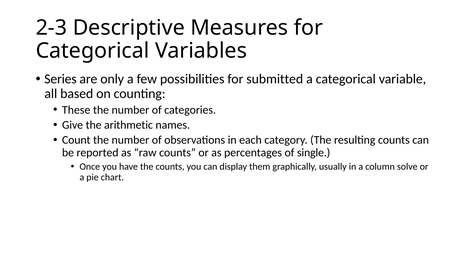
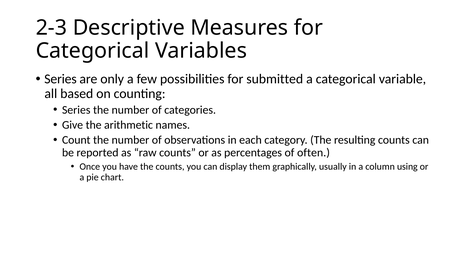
These: These -> Series (76, 110)
single: single -> often (314, 153)
solve: solve -> using (407, 167)
